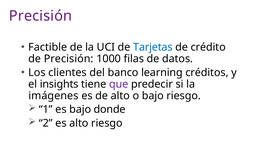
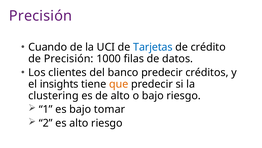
Factible: Factible -> Cuando (48, 47)
banco learning: learning -> predecir (162, 72)
que colour: purple -> orange (119, 84)
imágenes: imágenes -> clustering (53, 95)
donde: donde -> tomar (110, 109)
